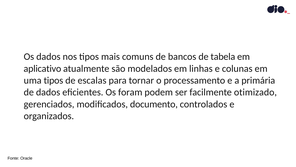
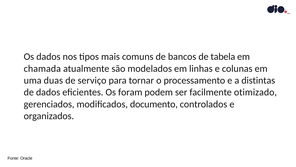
aplicativo: aplicativo -> chamada (42, 68)
uma tipos: tipos -> duas (53, 80)
escalas: escalas -> serviço (92, 80)
primária: primária -> distintas (258, 80)
